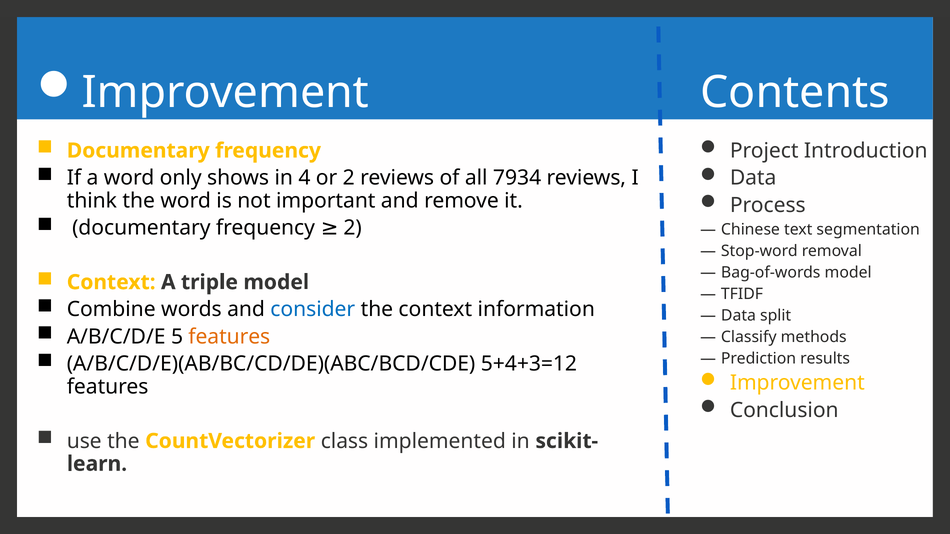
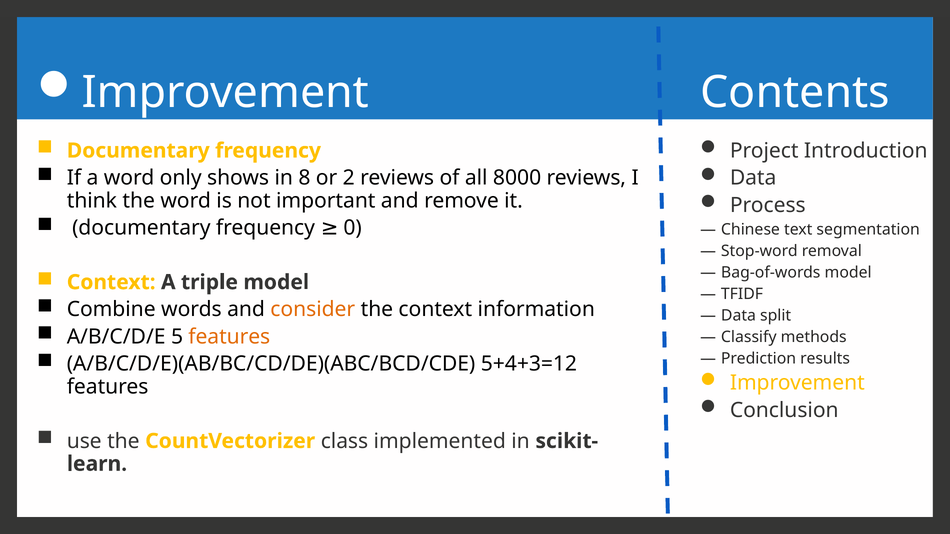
4: 4 -> 8 (304, 178)
7934: 7934 -> 8000 (517, 178)
frequency 2: 2 -> 0 (353, 228)
consider colour: blue -> orange (313, 310)
